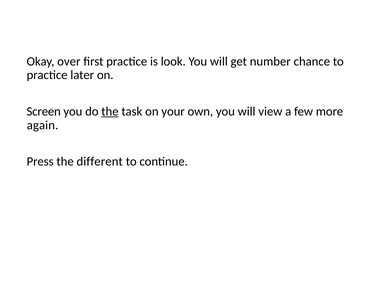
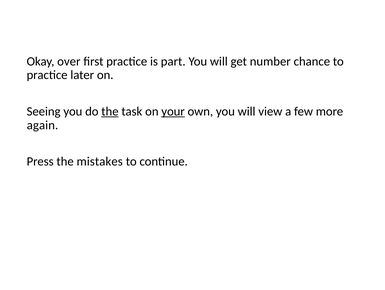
look: look -> part (173, 61)
Screen: Screen -> Seeing (44, 111)
your underline: none -> present (173, 111)
different: different -> mistakes (100, 161)
